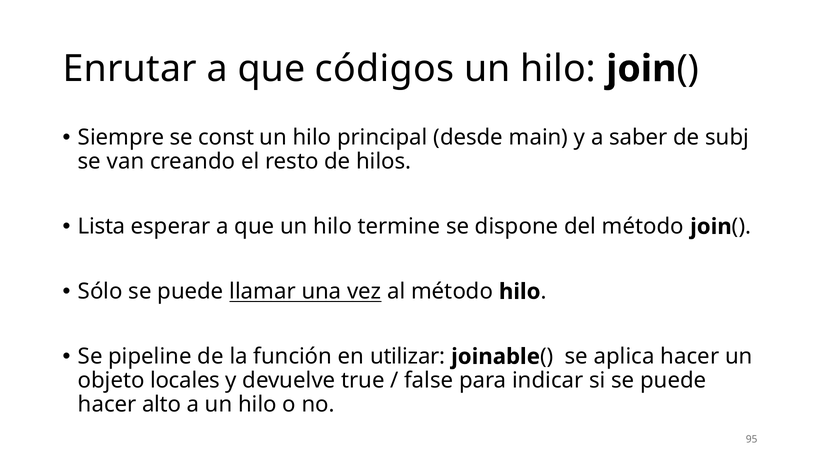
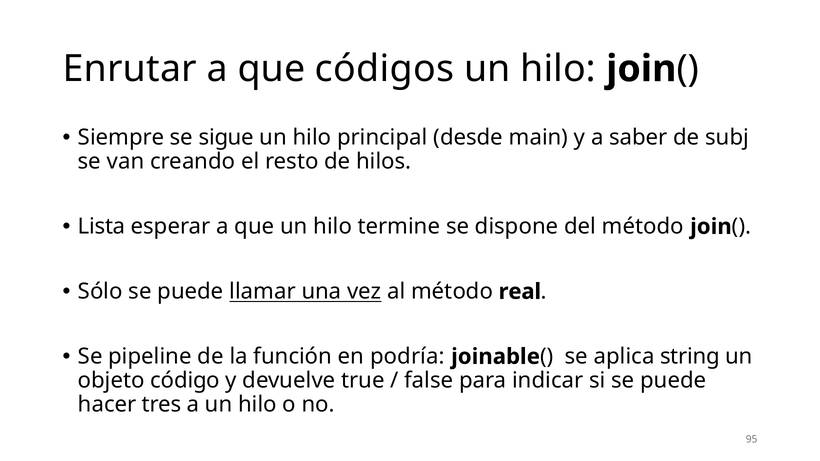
const: const -> sigue (226, 138)
método hilo: hilo -> real (520, 292)
utilizar: utilizar -> podría (407, 357)
aplica hacer: hacer -> string (690, 357)
locales: locales -> código (185, 381)
alto: alto -> tres (162, 405)
